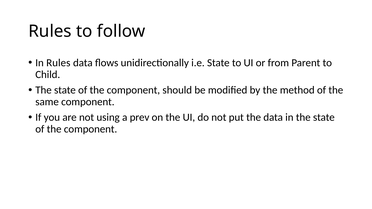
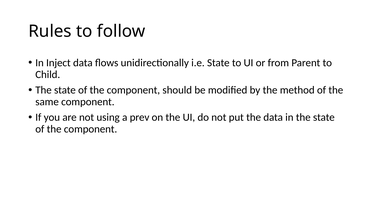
In Rules: Rules -> Inject (58, 63)
